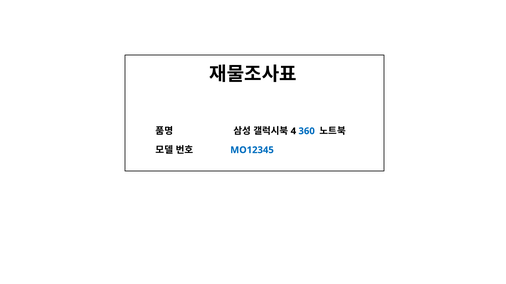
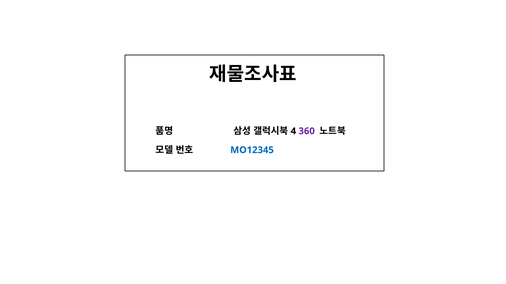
360 colour: blue -> purple (307, 131)
